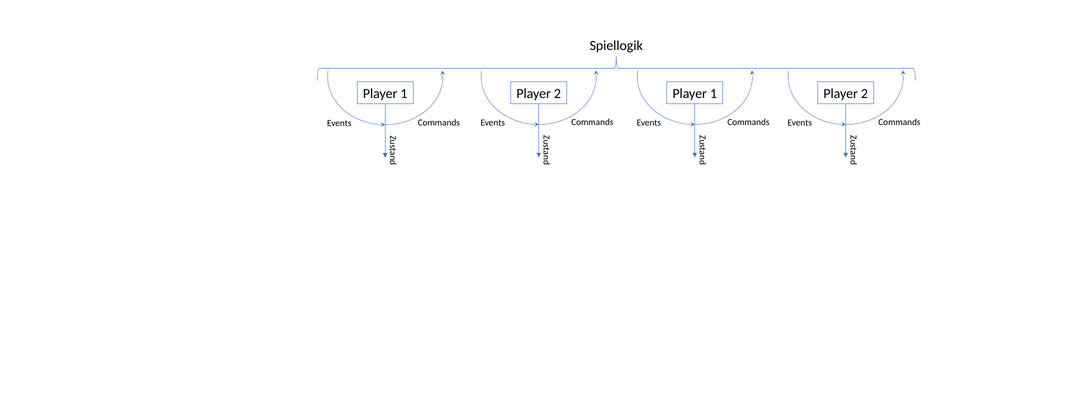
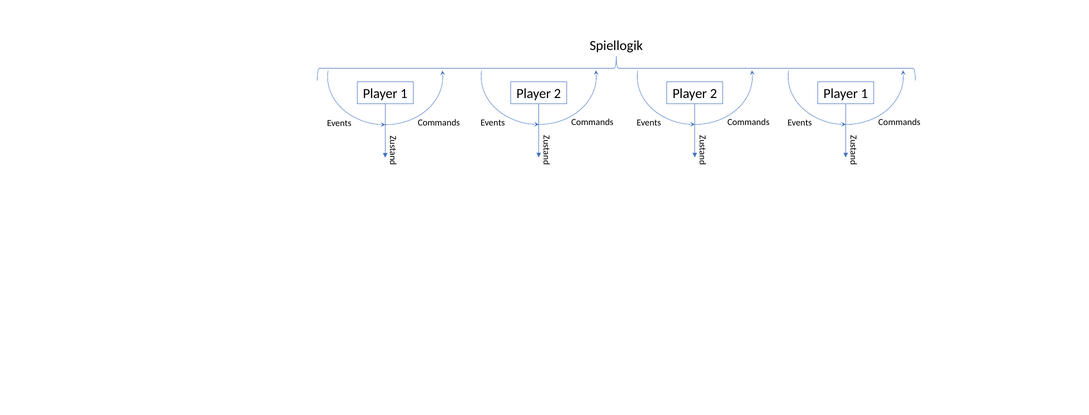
1: 1 -> 2 (714, 94)
2: 2 -> 1 (864, 94)
